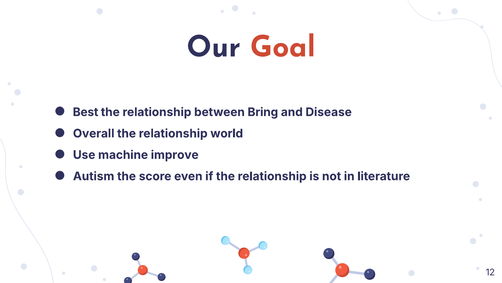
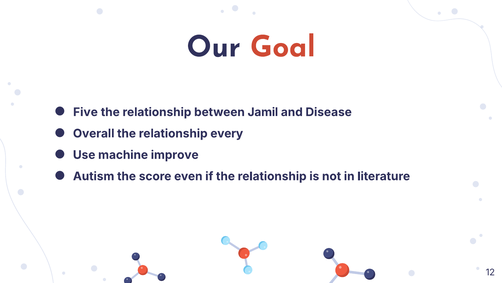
Best: Best -> Five (85, 112)
Bring: Bring -> Jamil (263, 112)
world: world -> every (227, 133)
